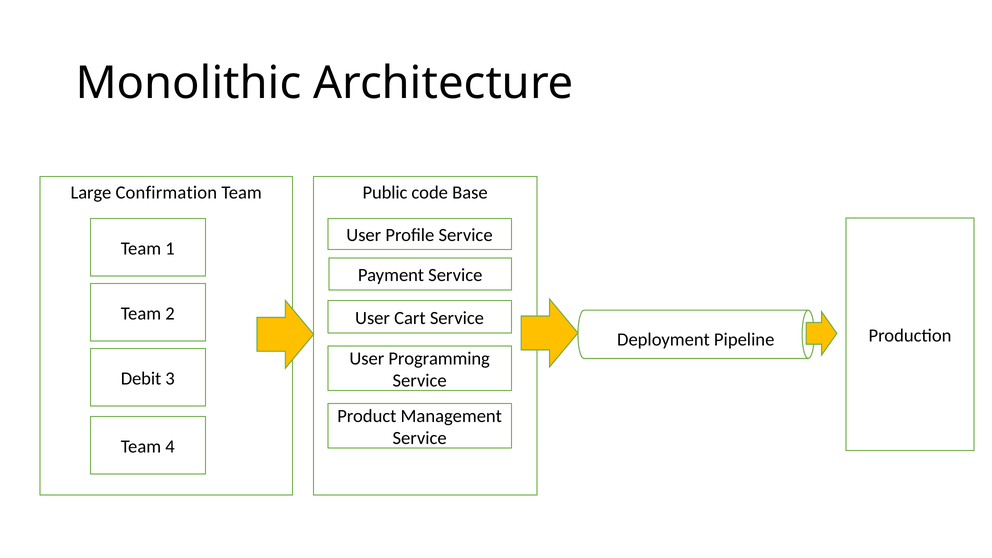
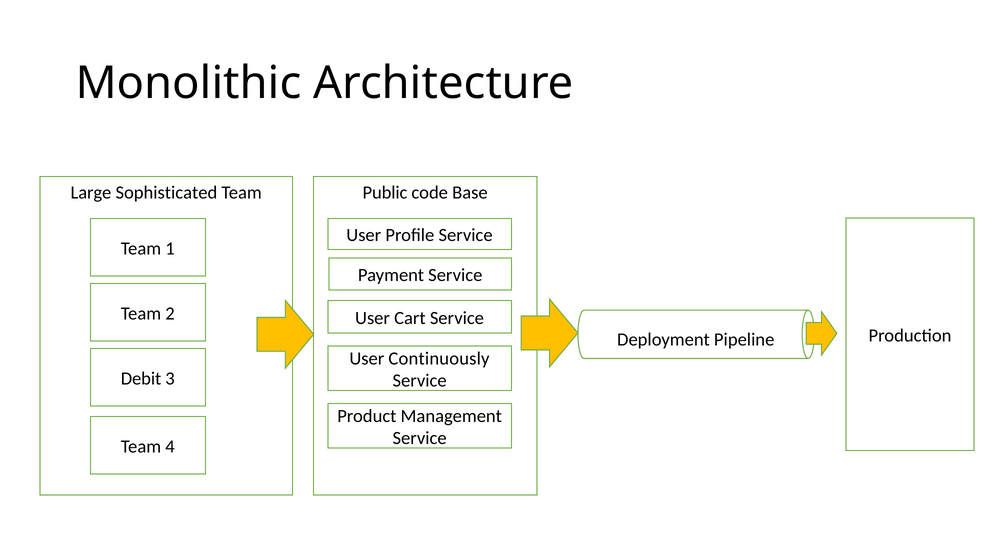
Confirmation: Confirmation -> Sophisticated (166, 193)
Programming: Programming -> Continuously (439, 358)
